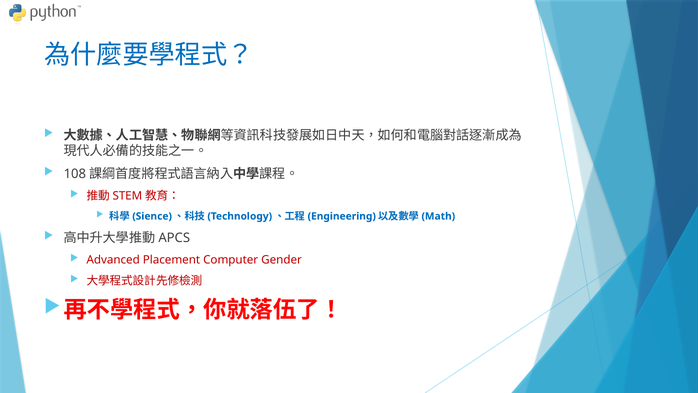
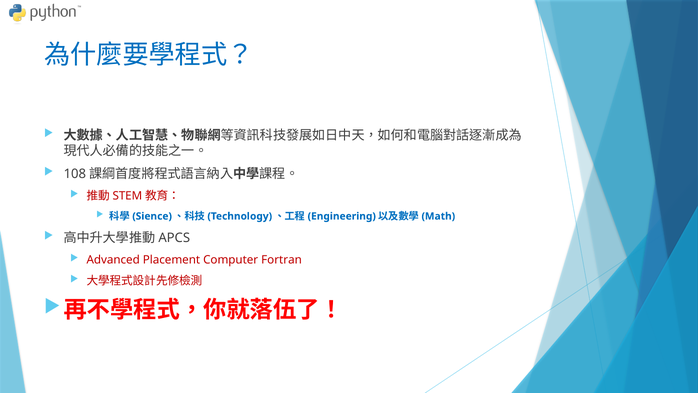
Gender: Gender -> Fortran (282, 259)
